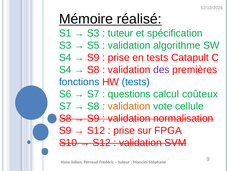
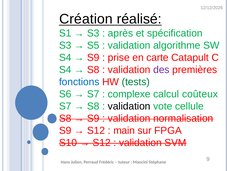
Mémoire: Mémoire -> Création (86, 19)
tuteur: tuteur -> après (120, 33)
en tests: tests -> carte (157, 57)
tests colour: blue -> green (136, 81)
questions: questions -> complexe (129, 94)
validation colour: orange -> black (129, 106)
prise: prise -> main (124, 130)
